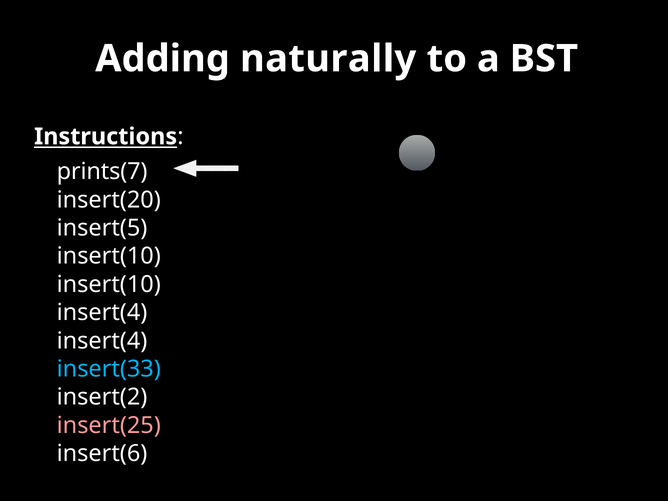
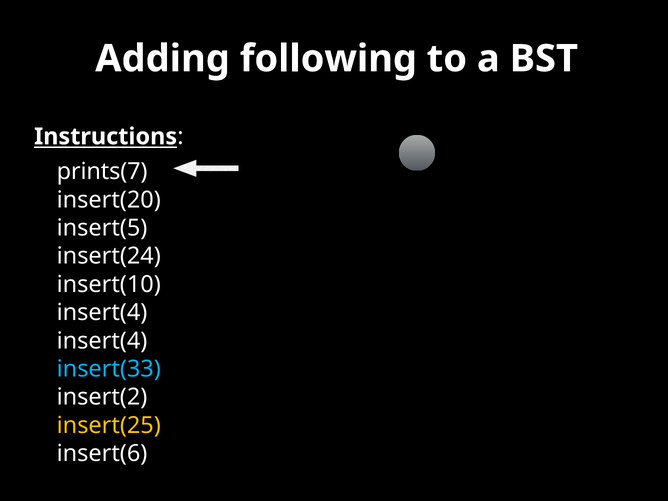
naturally: naturally -> following (328, 59)
insert(10: insert(10 -> insert(24 (109, 256)
insert(25 colour: pink -> yellow (109, 425)
